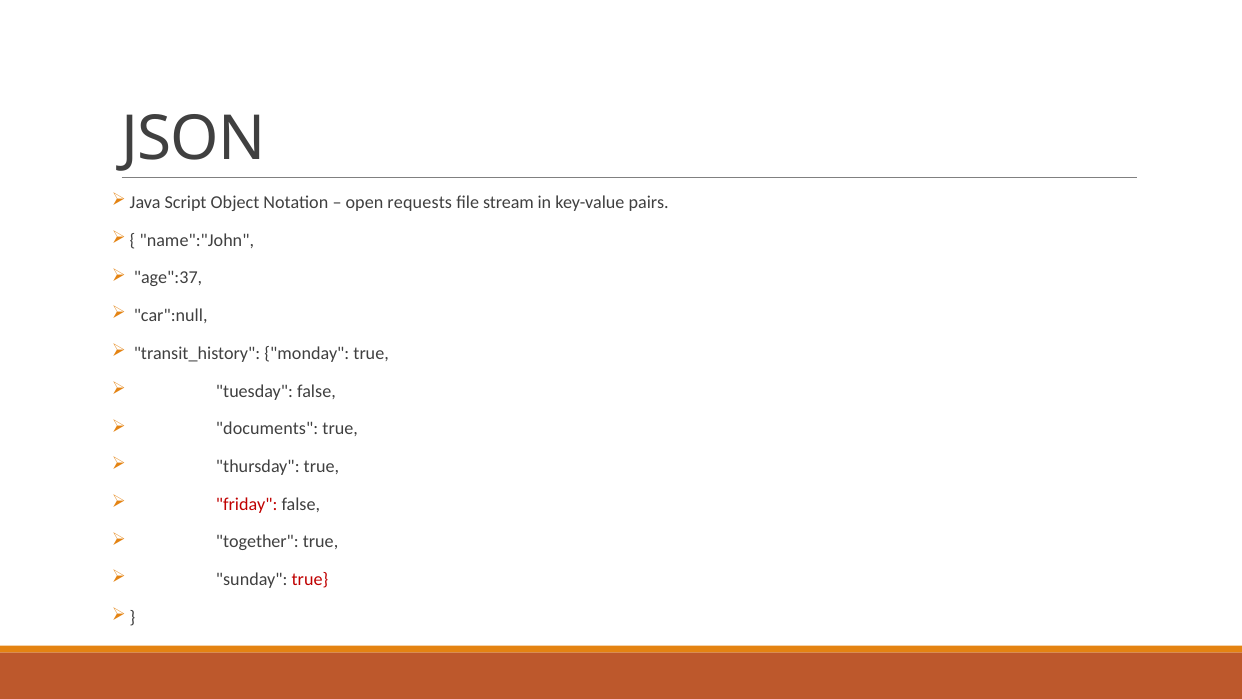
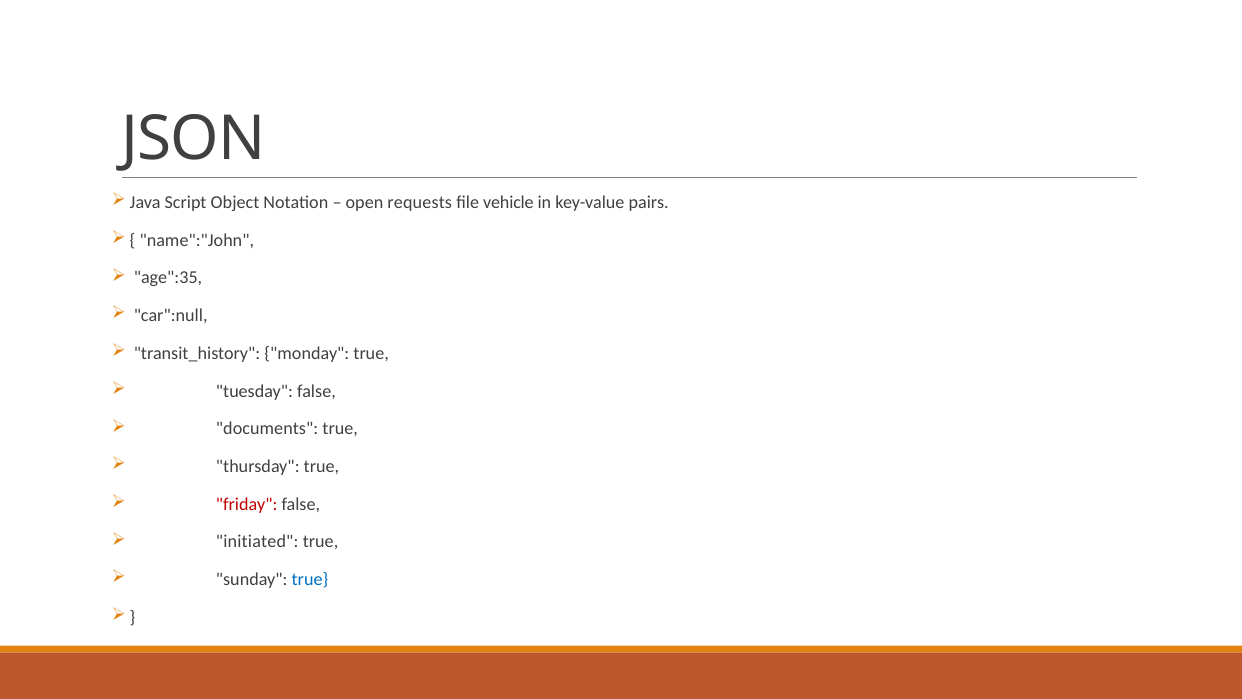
stream: stream -> vehicle (508, 202)
age":37: age":37 -> age":35 (168, 278)
together: together -> initiated (257, 542)
true colour: red -> blue (310, 579)
